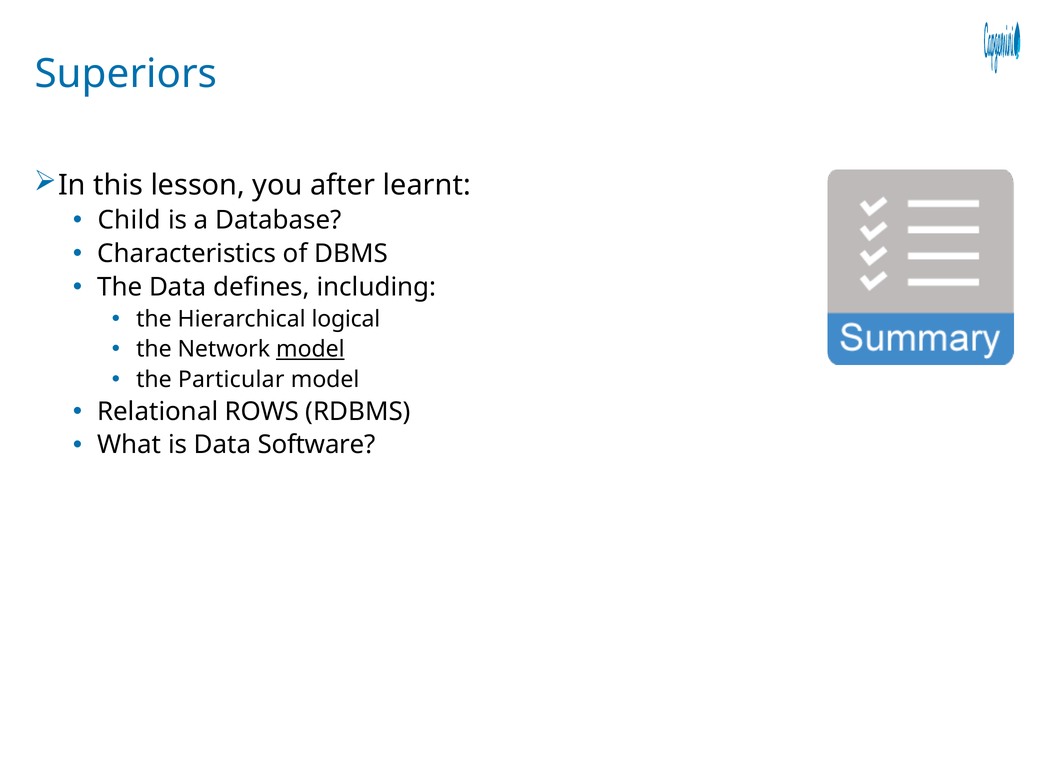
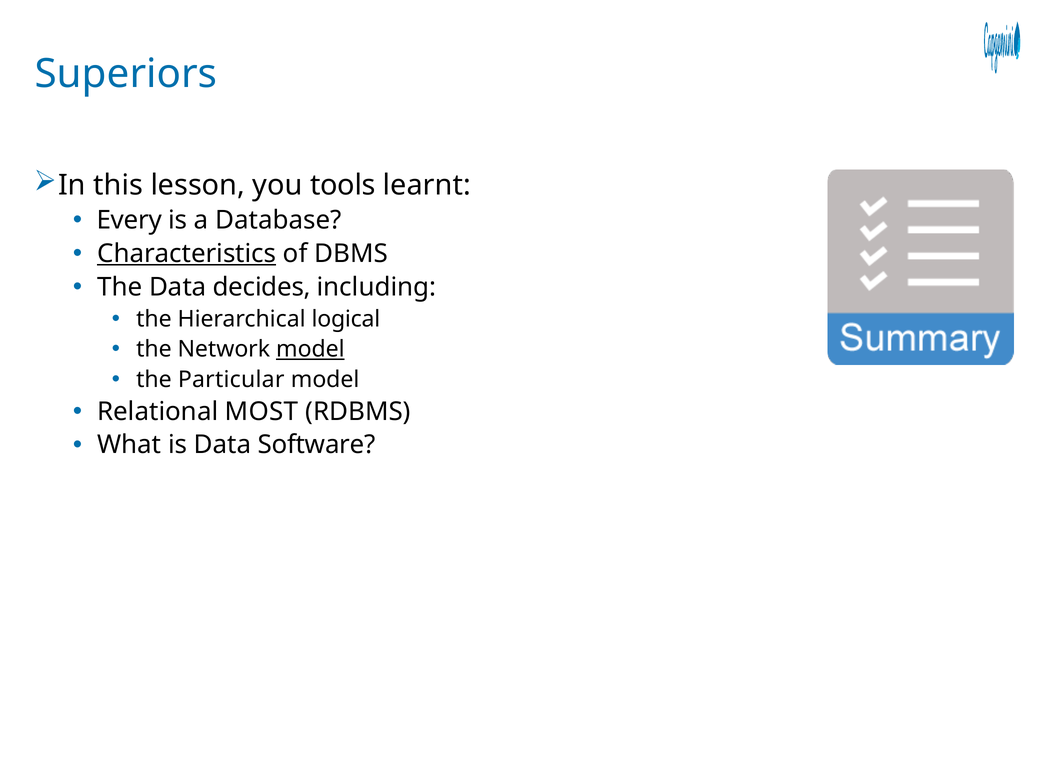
after: after -> tools (343, 185)
Child: Child -> Every (129, 220)
Characteristics underline: none -> present (187, 254)
defines: defines -> decides (262, 287)
ROWS: ROWS -> MOST (262, 412)
